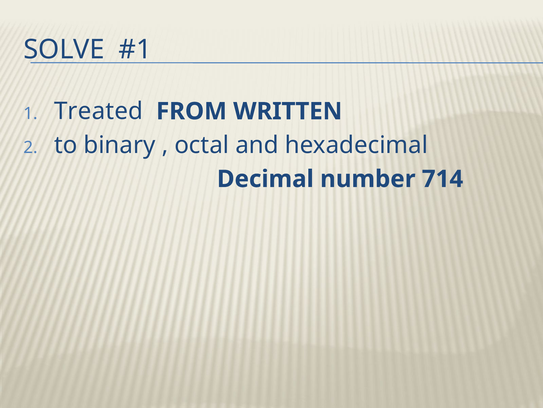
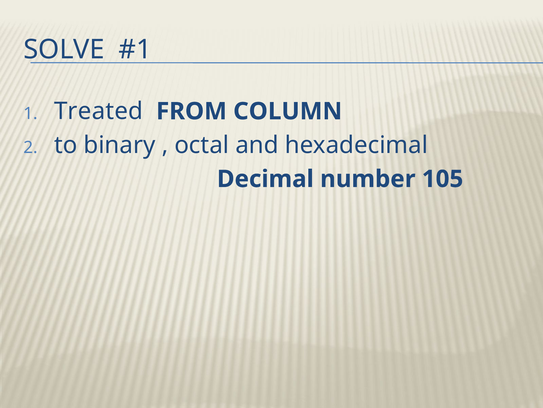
WRITTEN: WRITTEN -> COLUMN (288, 111)
714: 714 -> 105 (443, 179)
